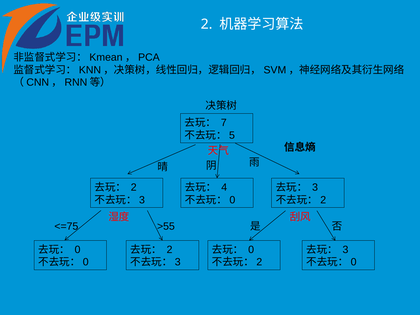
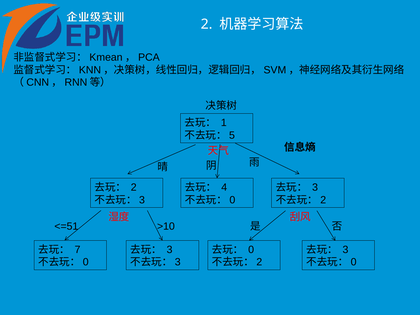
7: 7 -> 1 (224, 123)
<=75: <=75 -> <=51 (66, 226)
>55: >55 -> >10 (166, 226)
0: 0 -> 7 (78, 250)
2: 2 -> 3 (170, 250)
